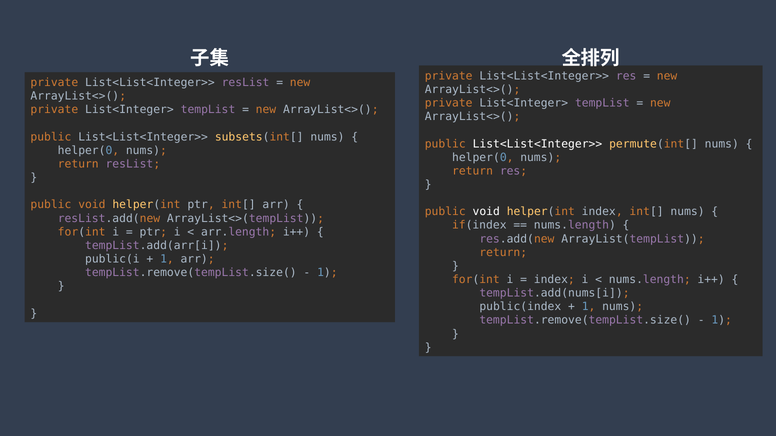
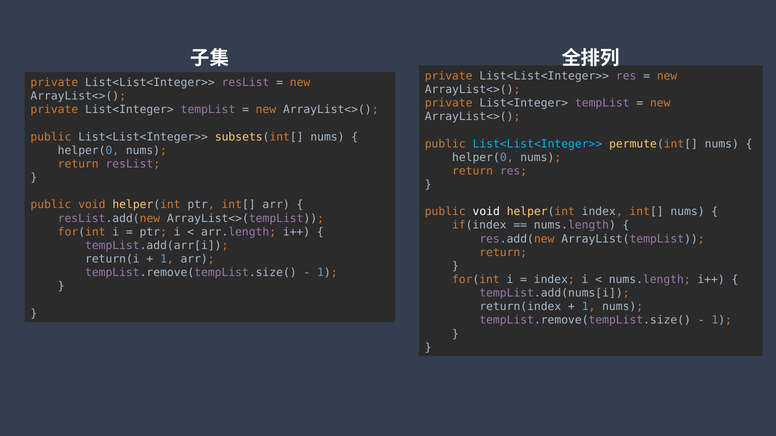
List<List<Integer>> colour: white -> light blue (537, 144)
public(i: public(i -> return(i (112, 259)
public(index: public(index -> return(index (520, 307)
